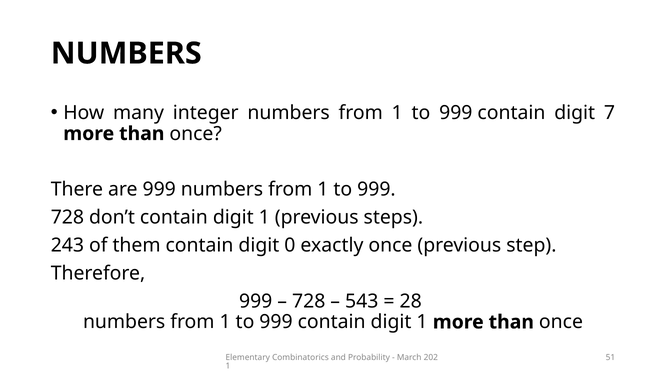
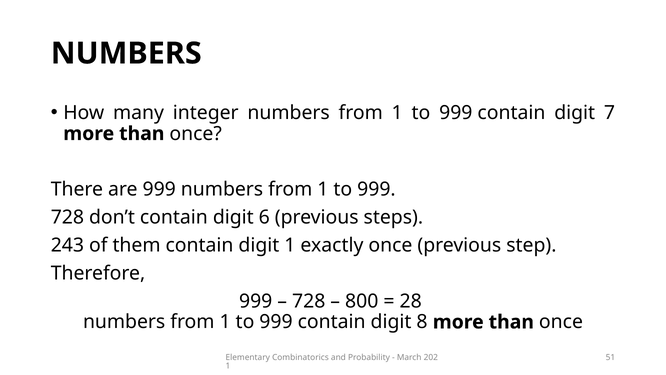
don’t contain digit 1: 1 -> 6 (264, 217)
digit 0: 0 -> 1 (290, 245)
543: 543 -> 800 (362, 301)
999 contain digit 1: 1 -> 8 (422, 322)
